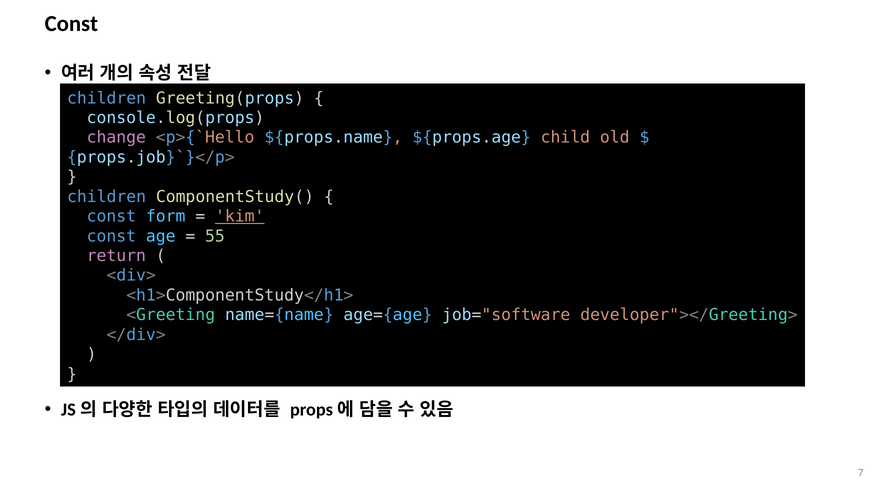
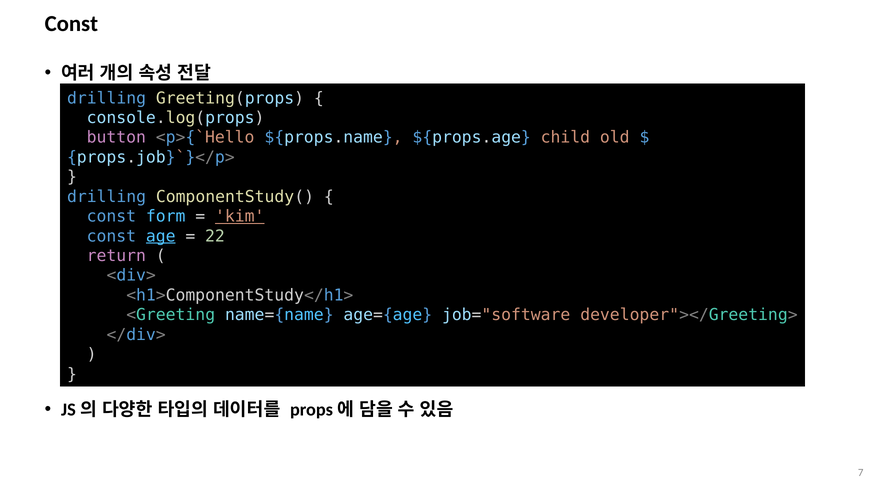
children: children -> drilling (107, 98)
change: change -> button (116, 137)
children: children -> drilling (107, 197)
age underline: none -> present (161, 236)
55: 55 -> 22 (215, 236)
